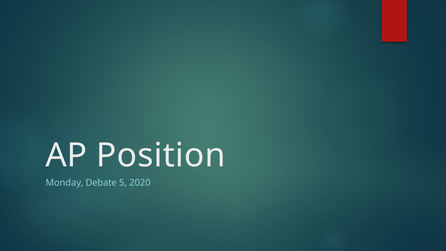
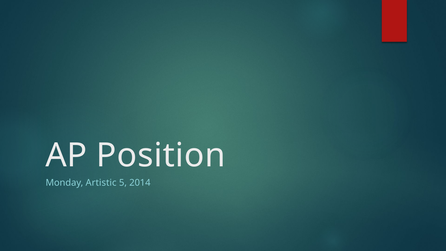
Debate: Debate -> Artistic (101, 183)
2020: 2020 -> 2014 (140, 183)
